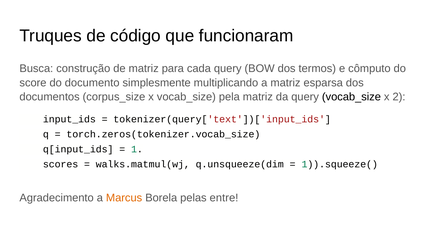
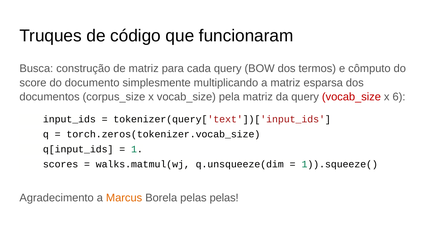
vocab_size colour: black -> red (351, 97)
2: 2 -> 6 (399, 97)
pelas entre: entre -> pelas (224, 198)
